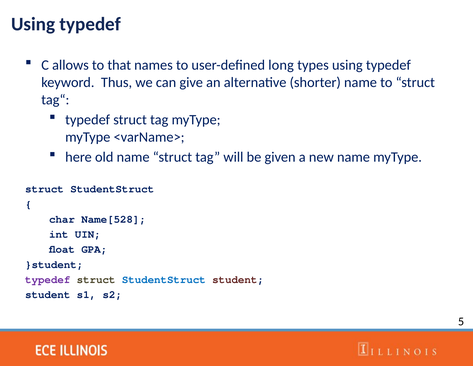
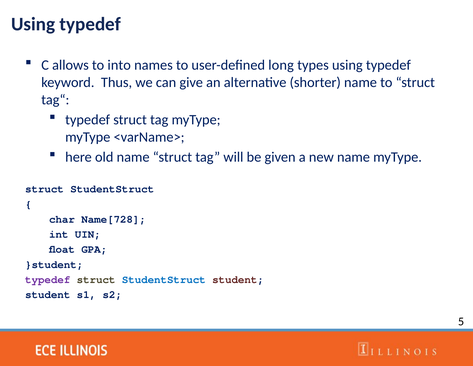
that: that -> into (119, 65)
Name[528: Name[528 -> Name[728 (114, 219)
